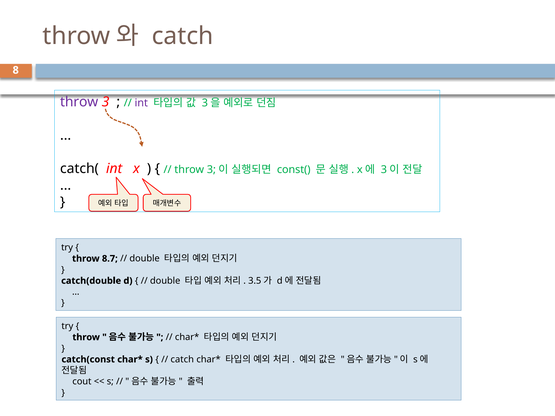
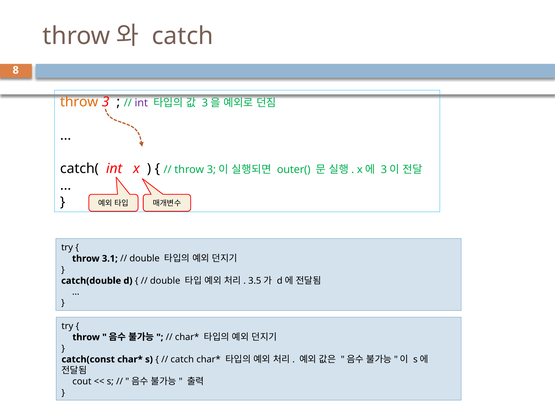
throw colour: purple -> orange (79, 102)
const(: const( -> outer( (294, 170)
8.7: 8.7 -> 3.1 (110, 259)
